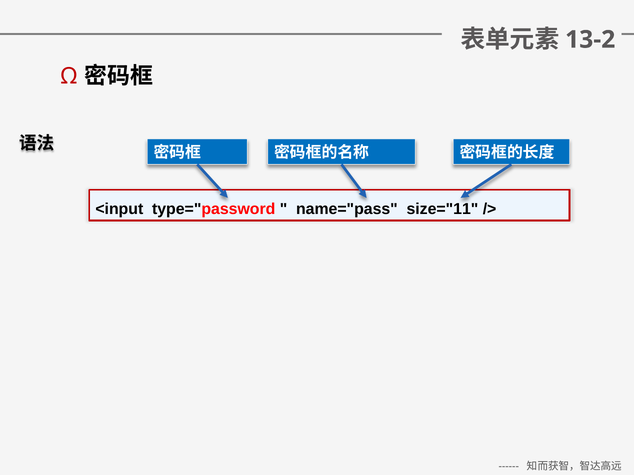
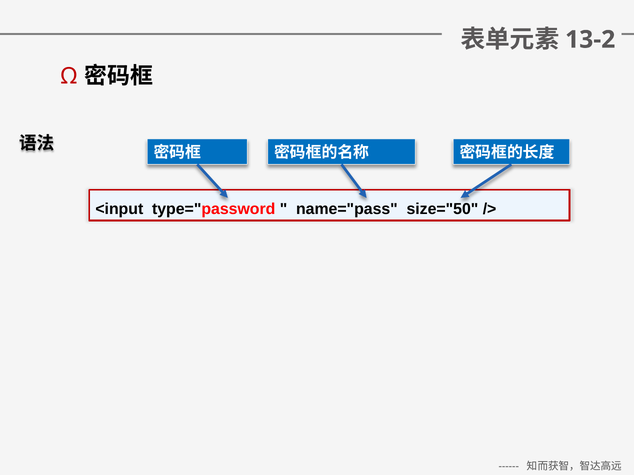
size="11: size="11 -> size="50 (442, 209)
